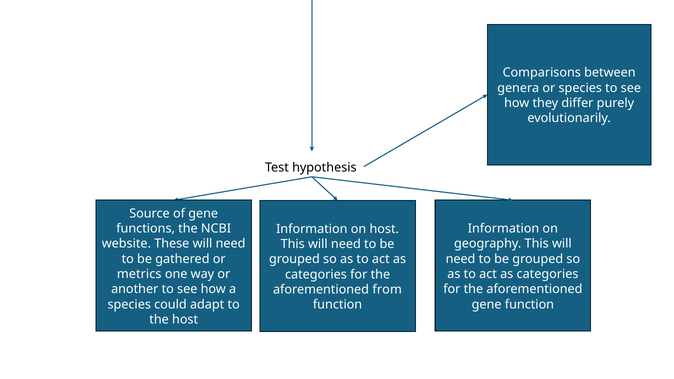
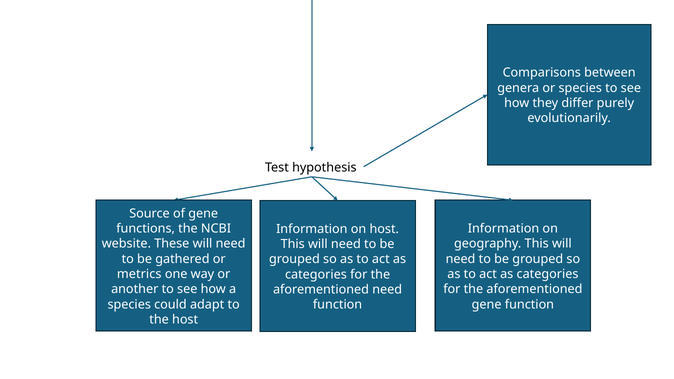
aforementioned from: from -> need (387, 290)
